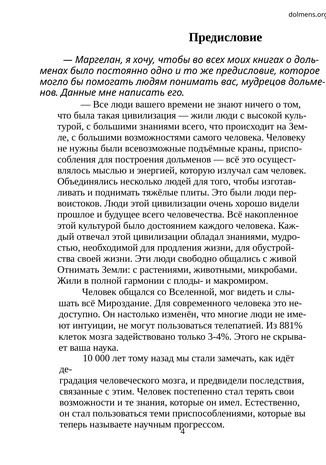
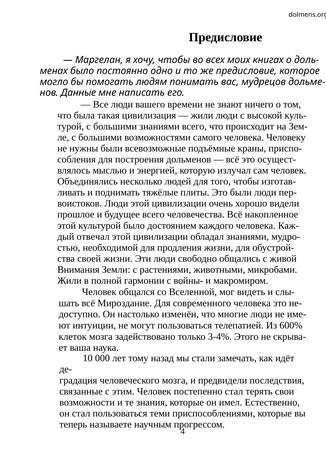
Отнимать: Отнимать -> Внимания (78, 270)
плоды-: плоды- -> войны- (188, 281)
881%: 881% -> 600% (291, 326)
